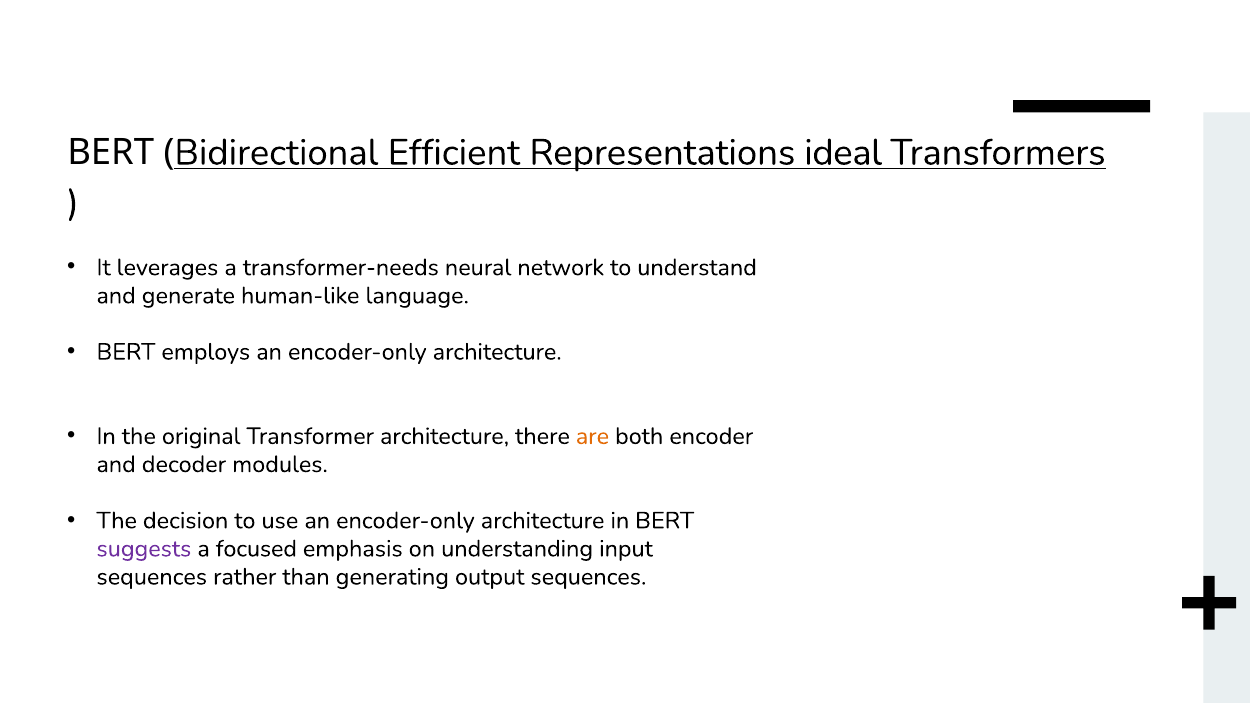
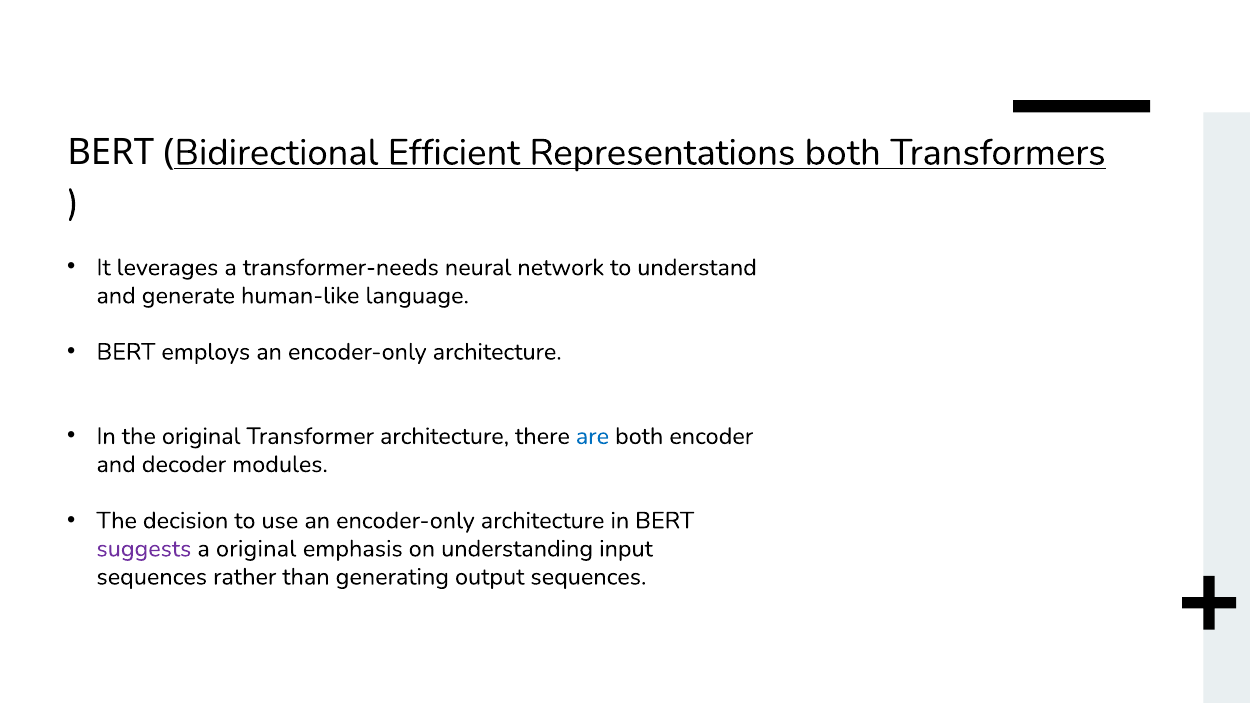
Representations ideal: ideal -> both (843, 153)
are colour: orange -> blue (592, 436)
a focused: focused -> original (256, 549)
